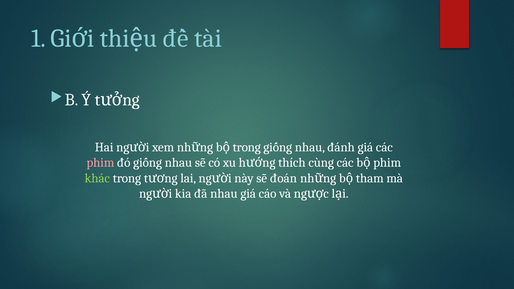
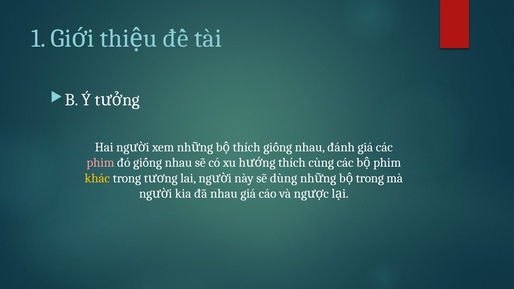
b trong: trong -> thích (247, 147)
khác colour: light green -> yellow (97, 178)
đoán: đoán -> dùng (284, 178)
b tham: tham -> trong (370, 178)
